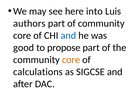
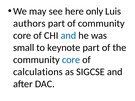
into: into -> only (95, 11)
good: good -> small (24, 48)
propose: propose -> keynote (64, 48)
core colour: orange -> blue (71, 60)
